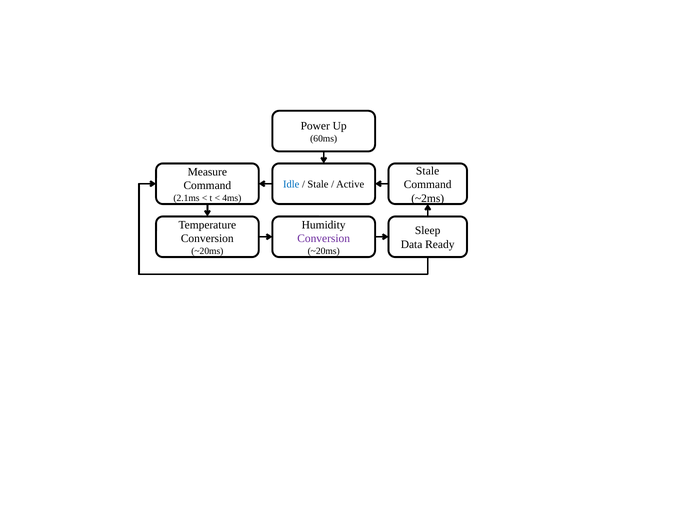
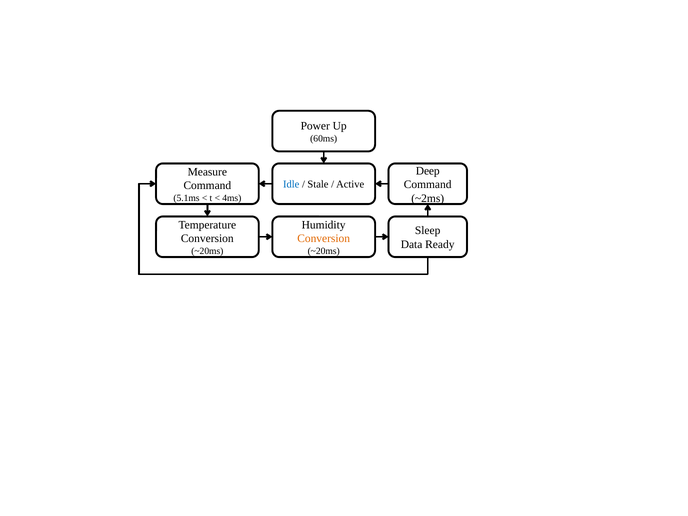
Stale: Stale -> Deep (428, 171)
2.1ms: 2.1ms -> 5.1ms (186, 198)
Conversion colour: purple -> orange (324, 239)
